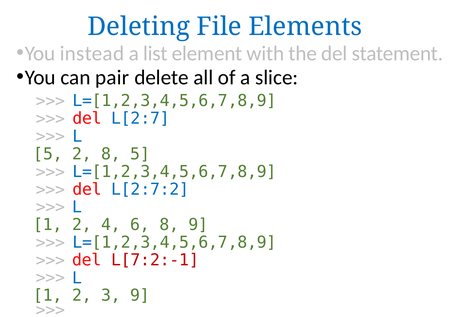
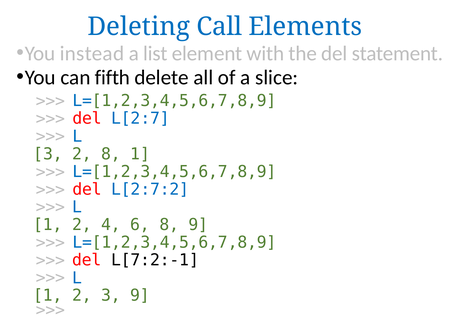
File: File -> Call (219, 27)
pair: pair -> fifth (113, 77)
5: 5 -> 3 (48, 154)
8 5: 5 -> 1 (140, 154)
L[7:2:-1 colour: red -> black (155, 260)
